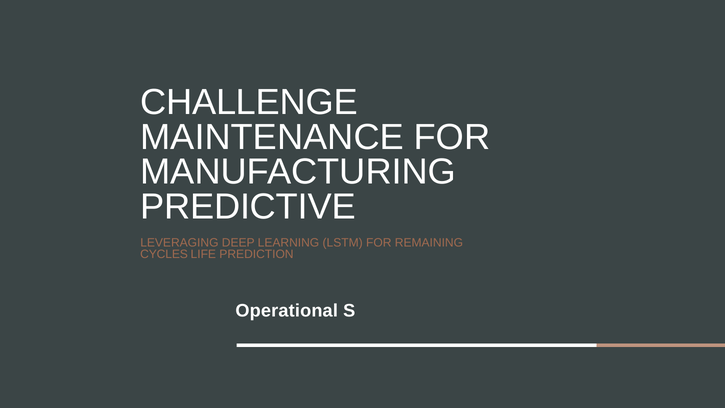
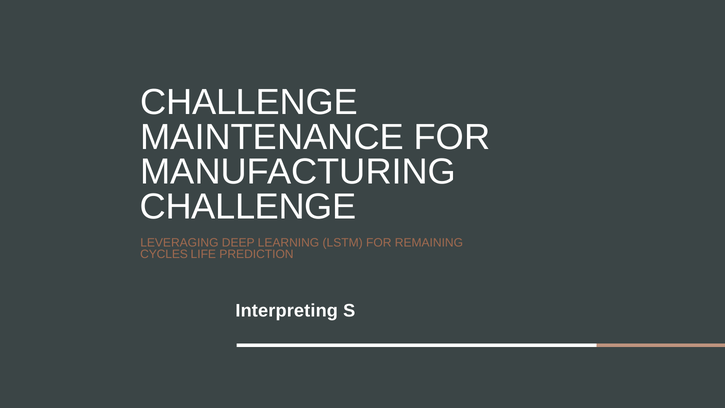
PREDICTIVE: PREDICTIVE -> CHALLENGE (248, 207)
Operational: Operational -> Interpreting (287, 311)
